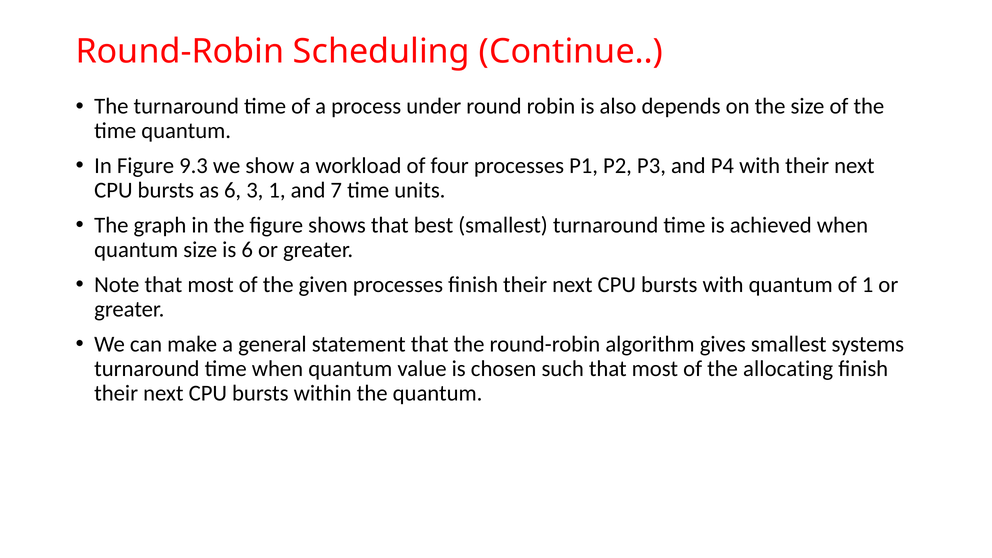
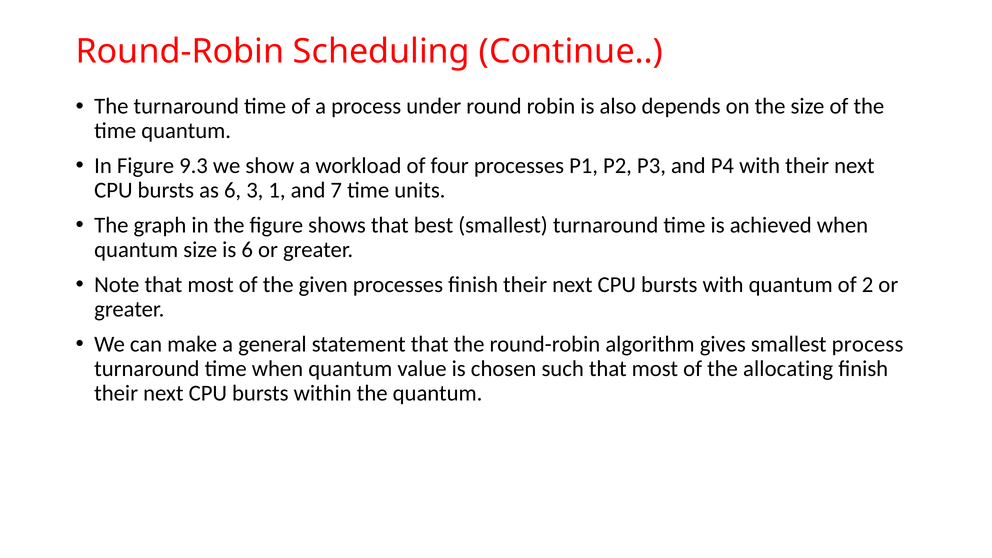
of 1: 1 -> 2 (868, 285)
smallest systems: systems -> process (868, 344)
